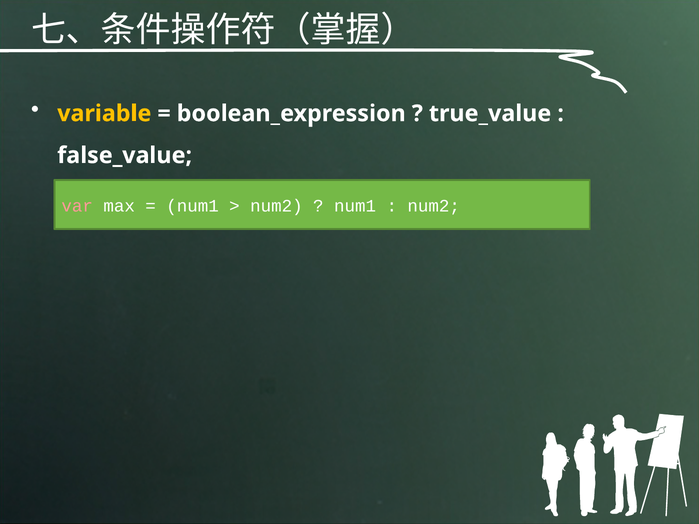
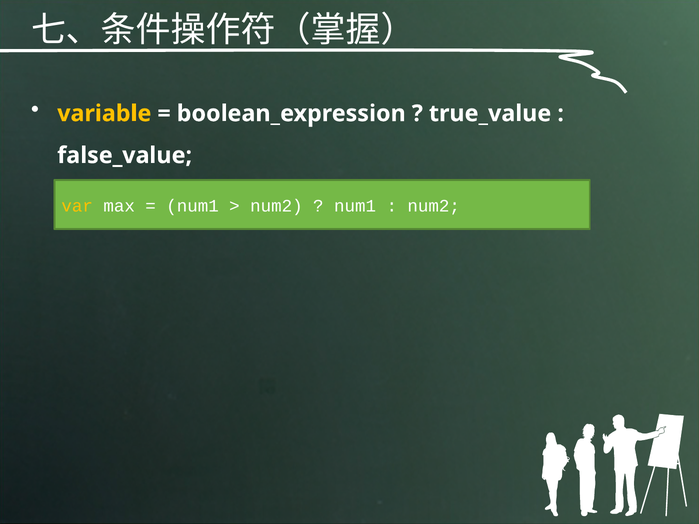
var colour: pink -> yellow (77, 206)
